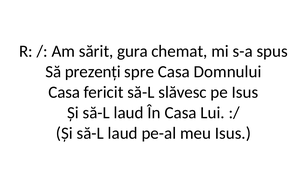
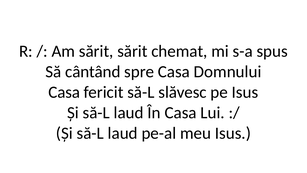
sărit gura: gura -> sărit (132, 51)
prezenți: prezenți -> cântând (93, 72)
